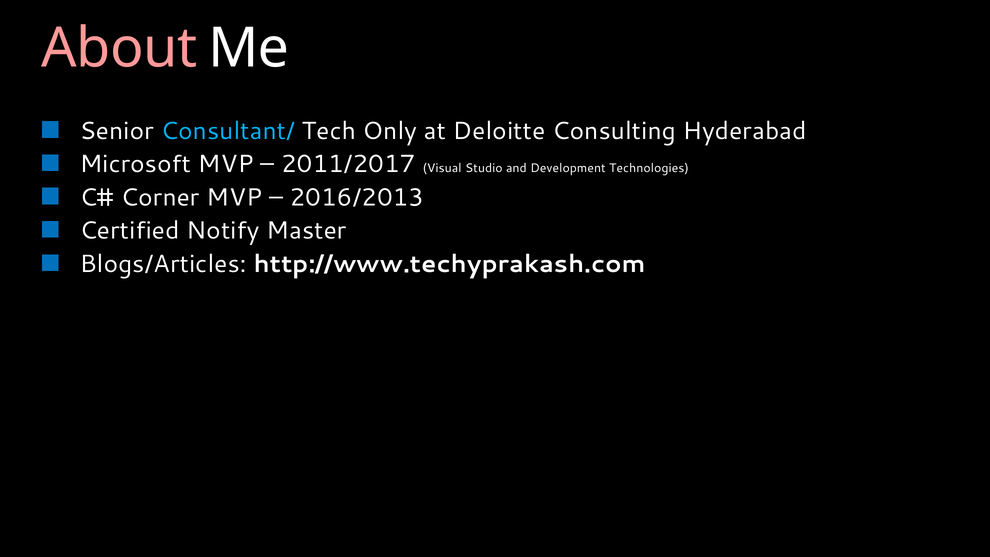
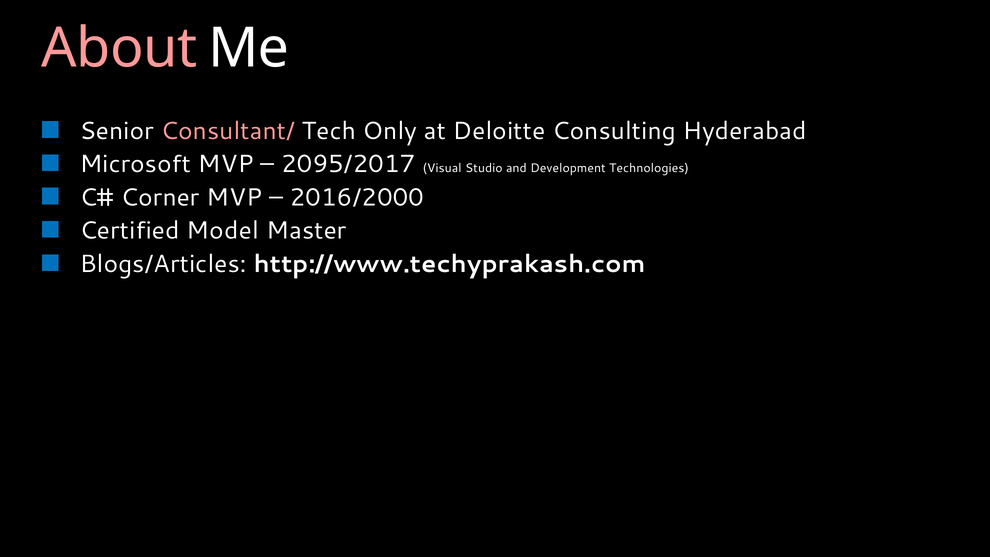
Consultant/ colour: light blue -> pink (228, 131)
2011/2017: 2011/2017 -> 2095/2017 (348, 164)
2016/2013: 2016/2013 -> 2016/2000 (357, 197)
Notify: Notify -> Model (223, 231)
